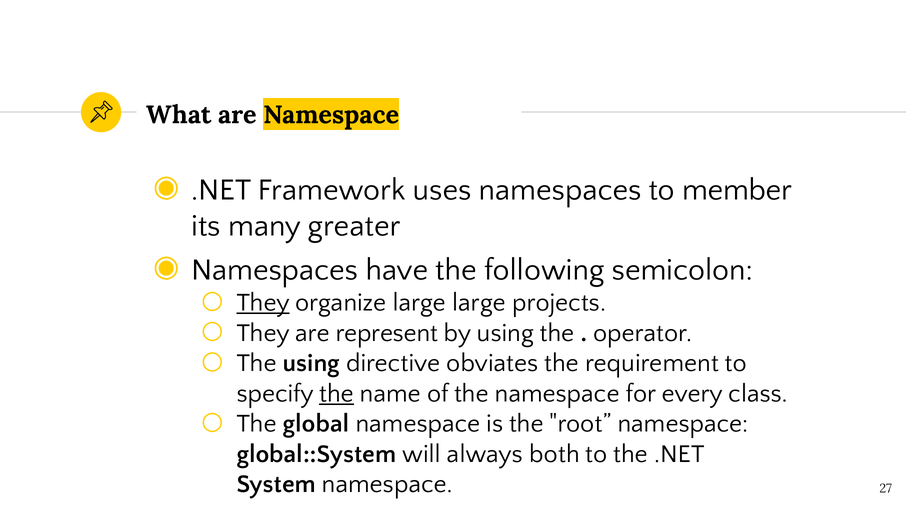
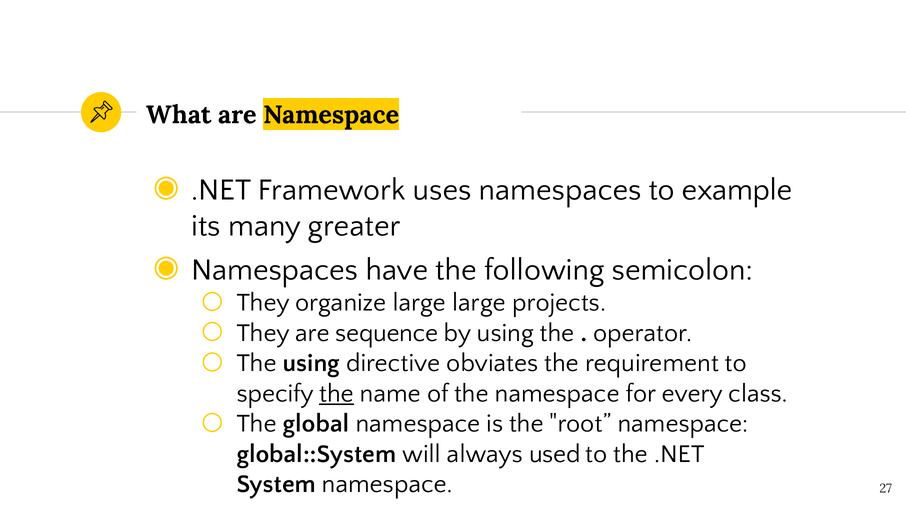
member: member -> example (737, 189)
They underline: present -> none (263, 302)
represent: represent -> sequence (387, 333)
both: both -> used (555, 453)
